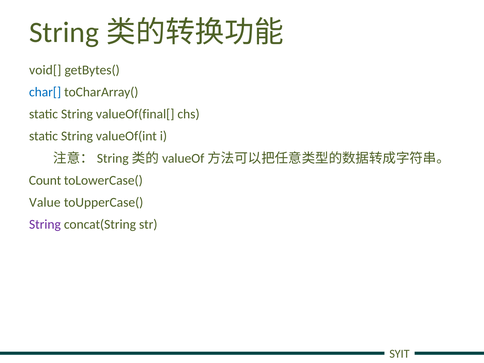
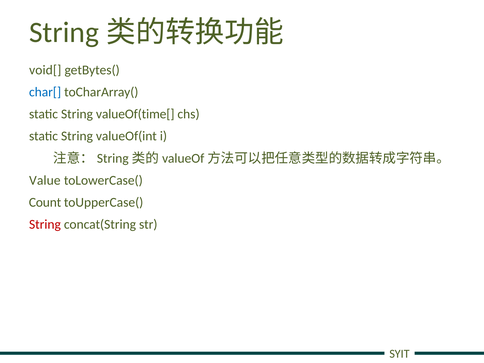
valueOf(final[: valueOf(final[ -> valueOf(time[ (135, 114)
Count: Count -> Value (45, 180)
Value: Value -> Count (45, 202)
String colour: purple -> red (45, 224)
